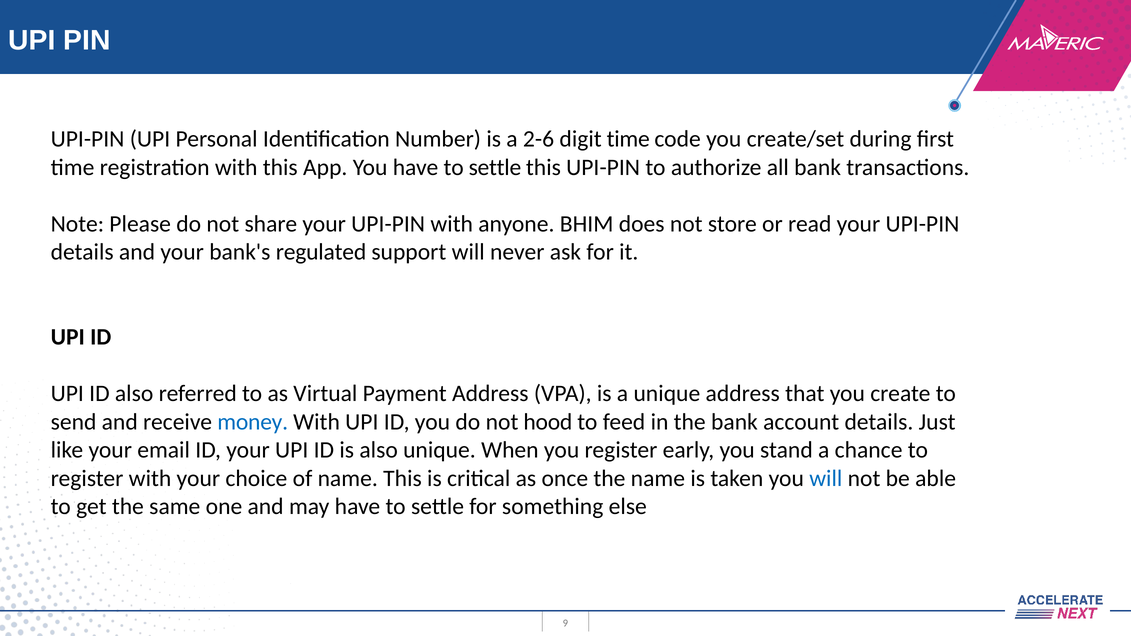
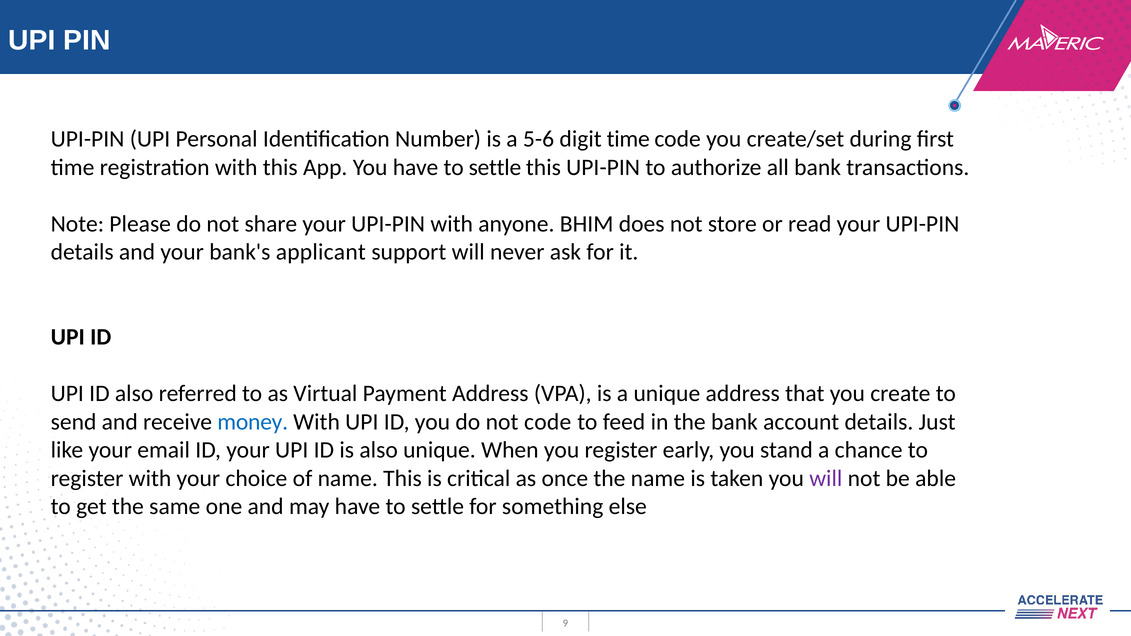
2-6: 2-6 -> 5-6 (539, 139)
regulated: regulated -> applicant (321, 252)
not hood: hood -> code (548, 422)
will colour: blue -> purple (826, 479)
